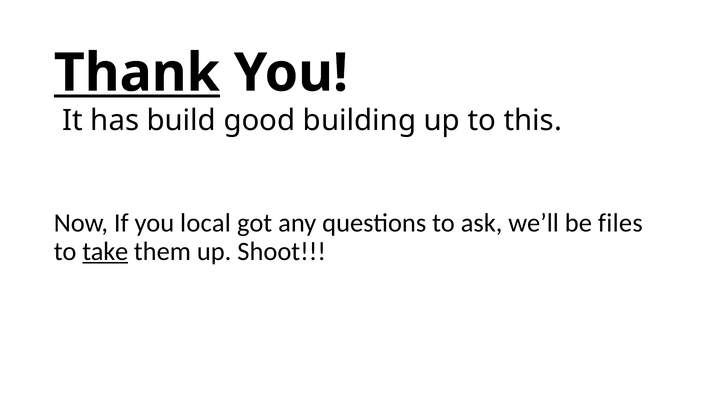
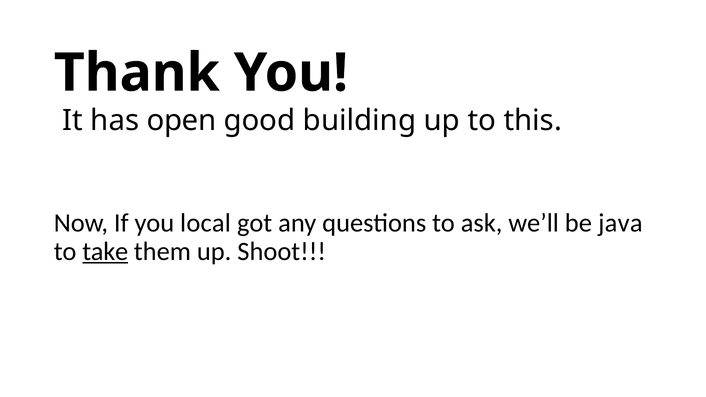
Thank underline: present -> none (137, 73)
build: build -> open (181, 121)
files: files -> java (620, 223)
